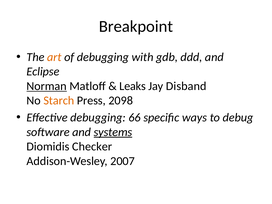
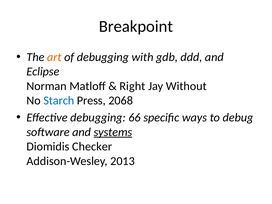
Norman underline: present -> none (47, 86)
Leaks: Leaks -> Right (132, 86)
Disband: Disband -> Without (186, 86)
Starch colour: orange -> blue (59, 101)
2098: 2098 -> 2068 (121, 101)
2007: 2007 -> 2013 (123, 161)
